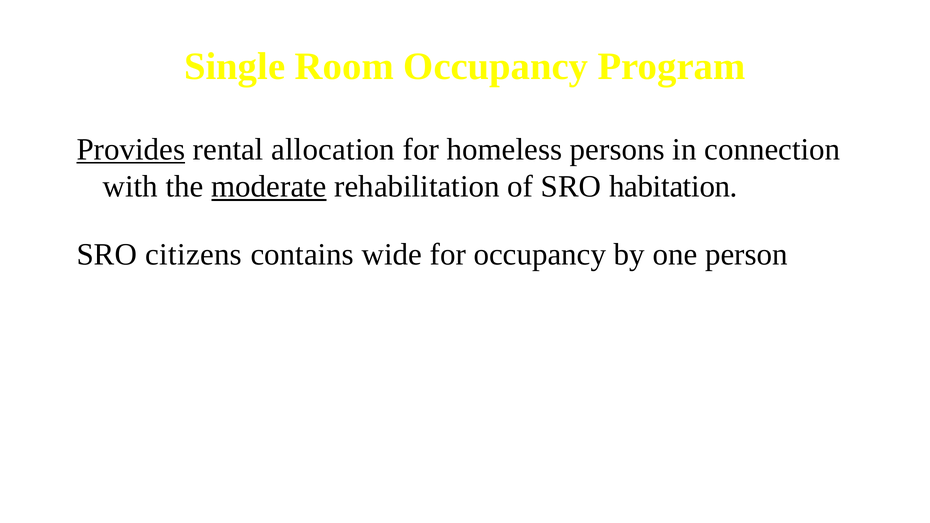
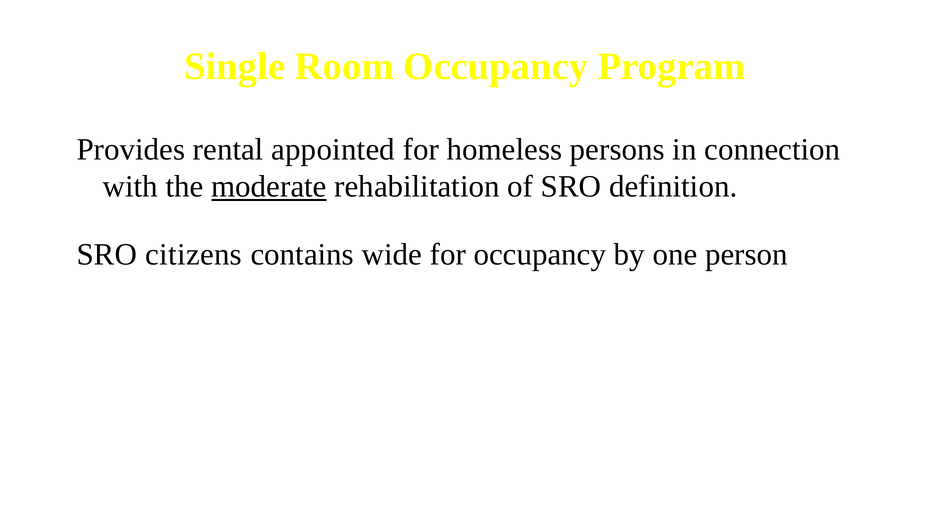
Provides underline: present -> none (131, 149)
allocation: allocation -> appointed (333, 149)
habitation: habitation -> definition (673, 187)
